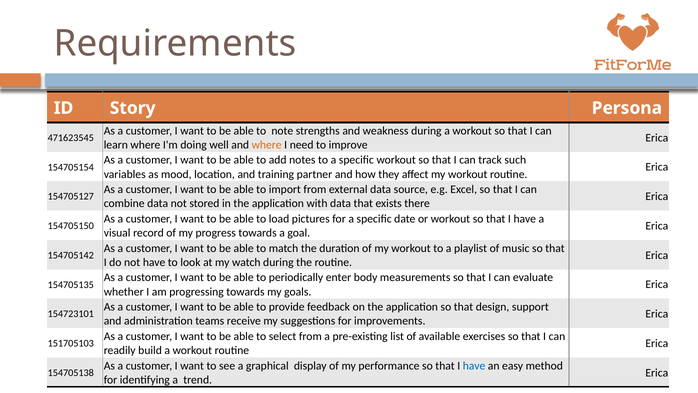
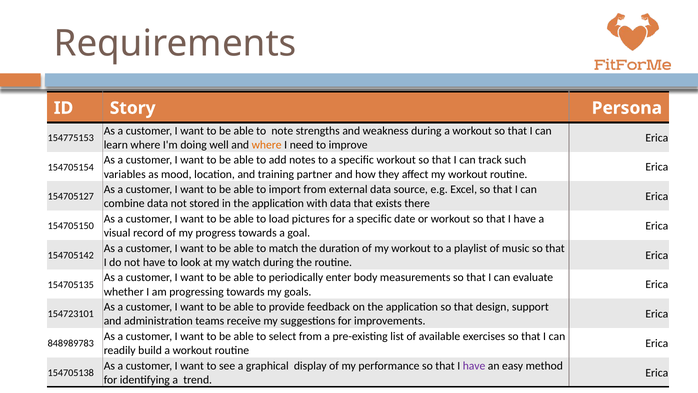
471623545: 471623545 -> 154775153 (71, 138)
151705103: 151705103 -> 848989783 (71, 343)
have colour: blue -> purple (474, 365)
